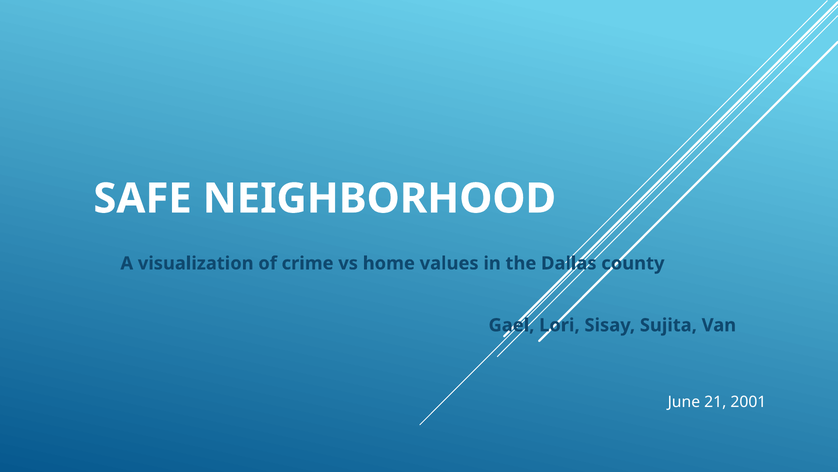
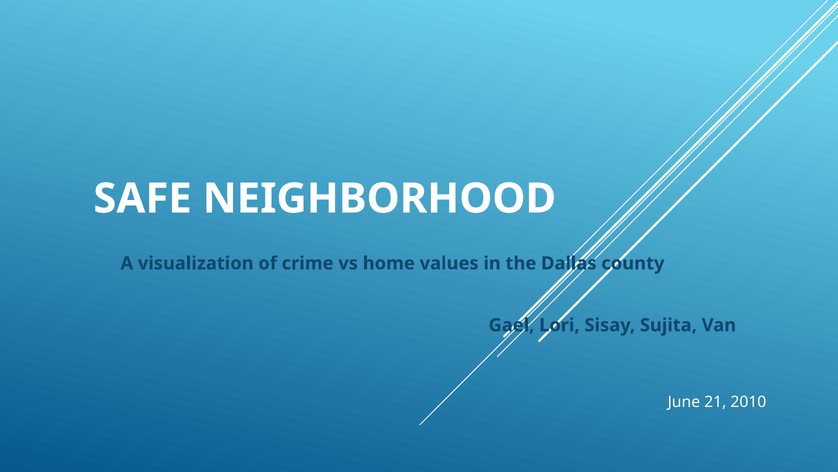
2001: 2001 -> 2010 (748, 402)
